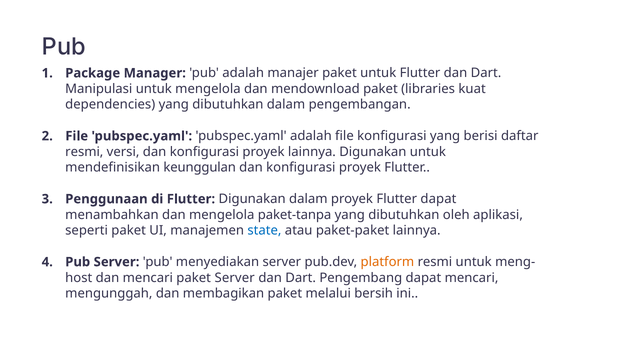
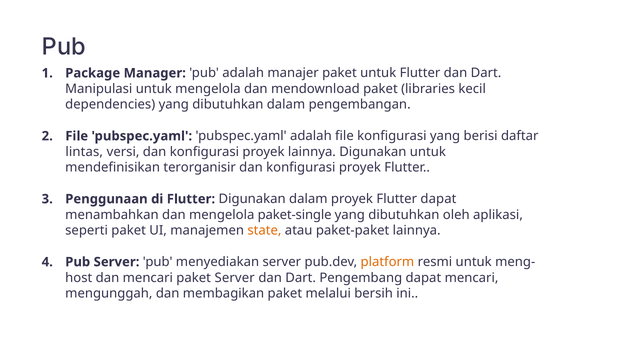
kuat: kuat -> kecil (472, 89)
resmi: resmi -> lintas (84, 152)
keunggulan: keunggulan -> terorganisir (200, 167)
paket-tanpa: paket-tanpa -> paket-single (295, 215)
state colour: blue -> orange (264, 230)
